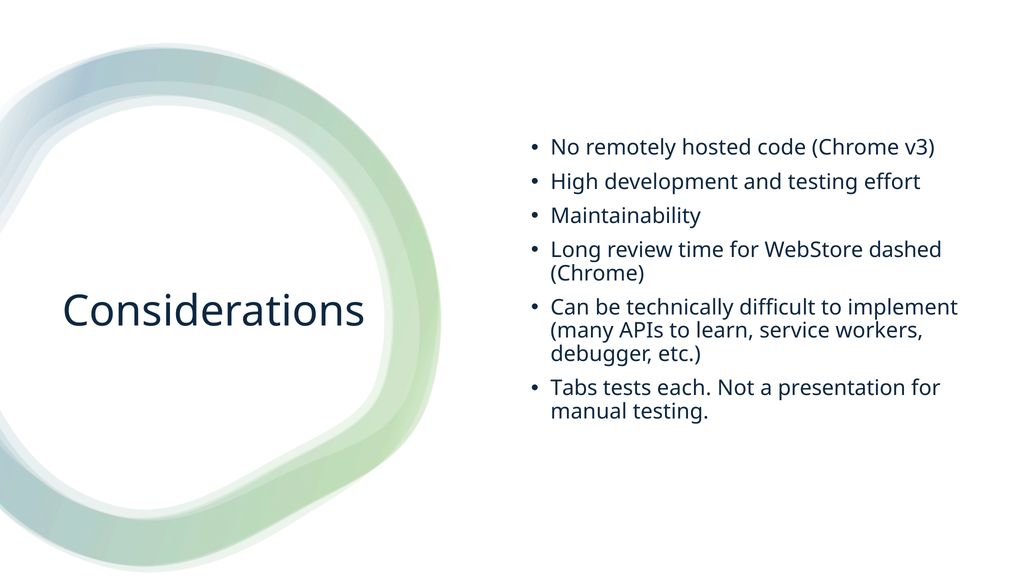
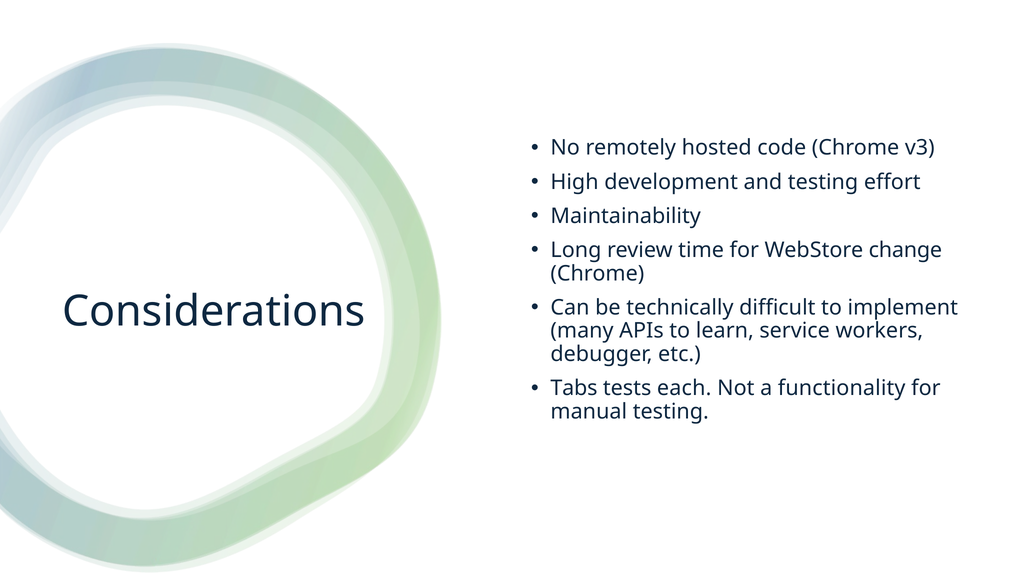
dashed: dashed -> change (905, 250)
presentation: presentation -> functionality (842, 388)
